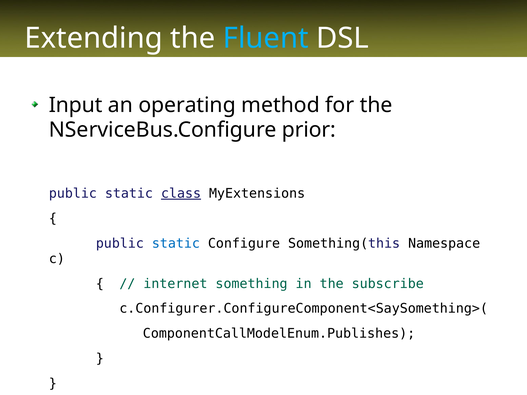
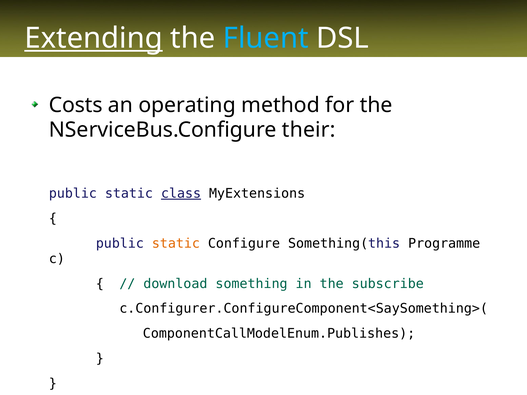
Extending underline: none -> present (94, 38)
Input: Input -> Costs (76, 105)
prior: prior -> their (309, 130)
static colour: blue -> orange (176, 243)
Namespace: Namespace -> Programme (444, 243)
internet: internet -> download (175, 284)
